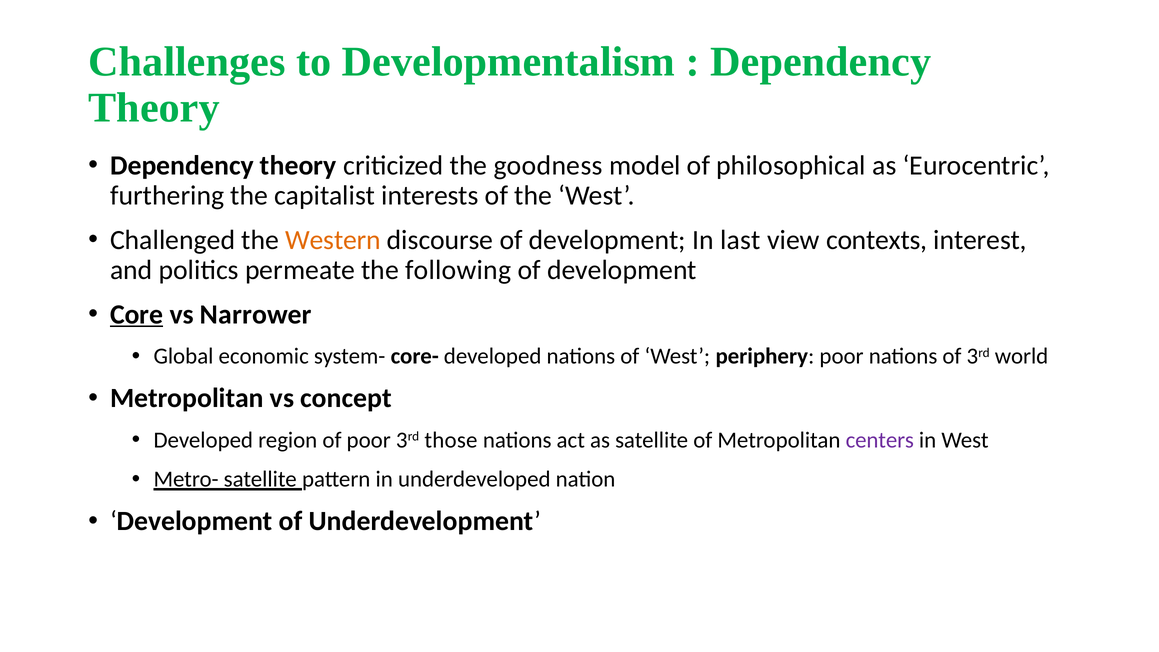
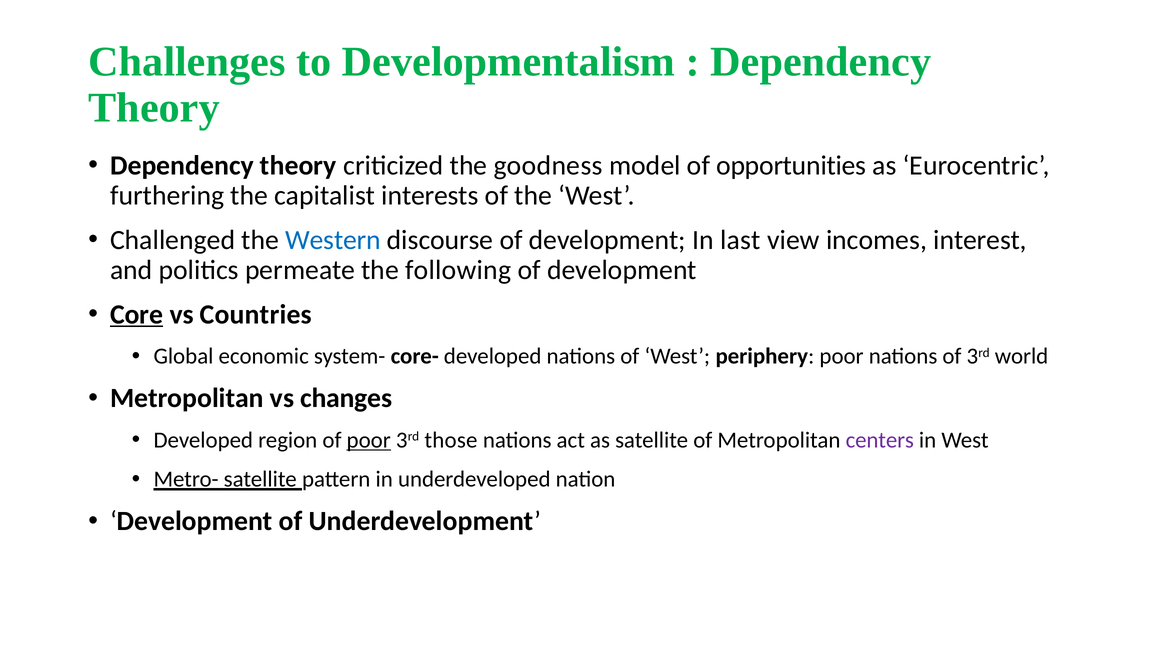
philosophical: philosophical -> opportunities (791, 165)
Western colour: orange -> blue (333, 240)
contexts: contexts -> incomes (877, 240)
Narrower: Narrower -> Countries (256, 314)
concept: concept -> changes (346, 398)
poor underline: none -> present (369, 440)
